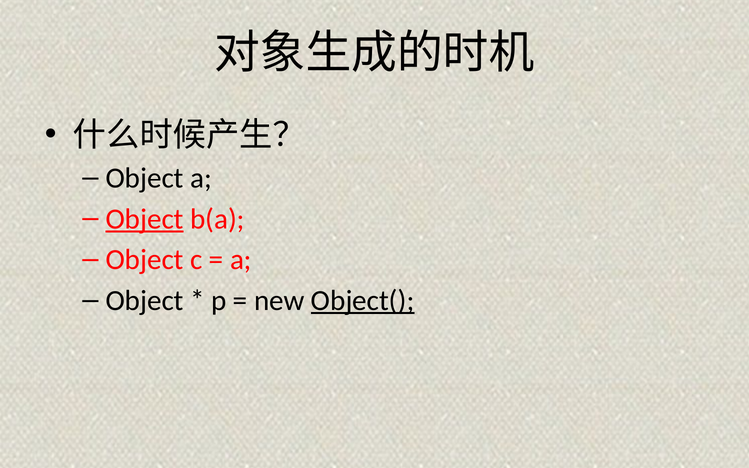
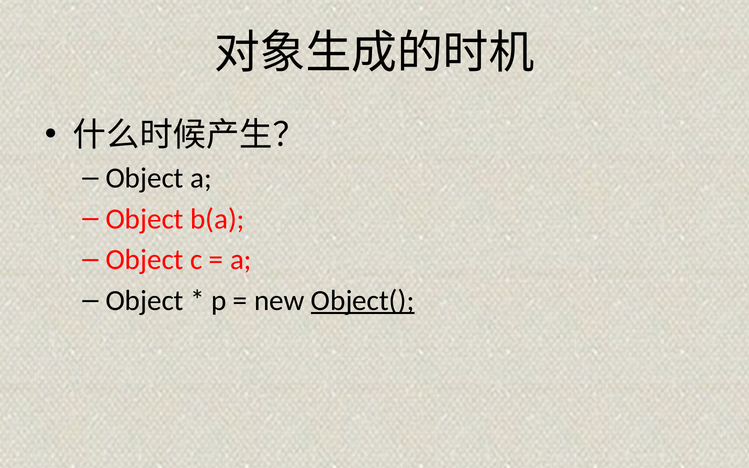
Object underline: present -> none (145, 219)
